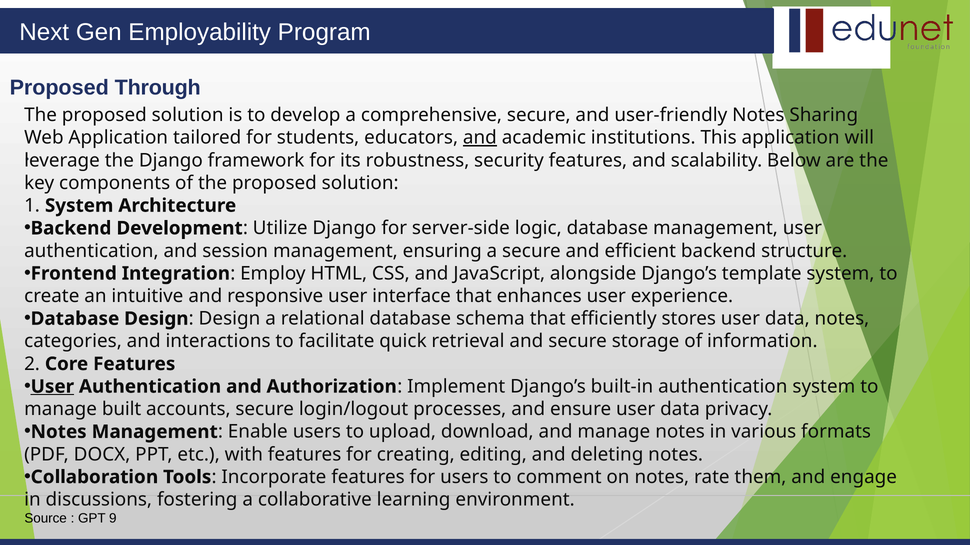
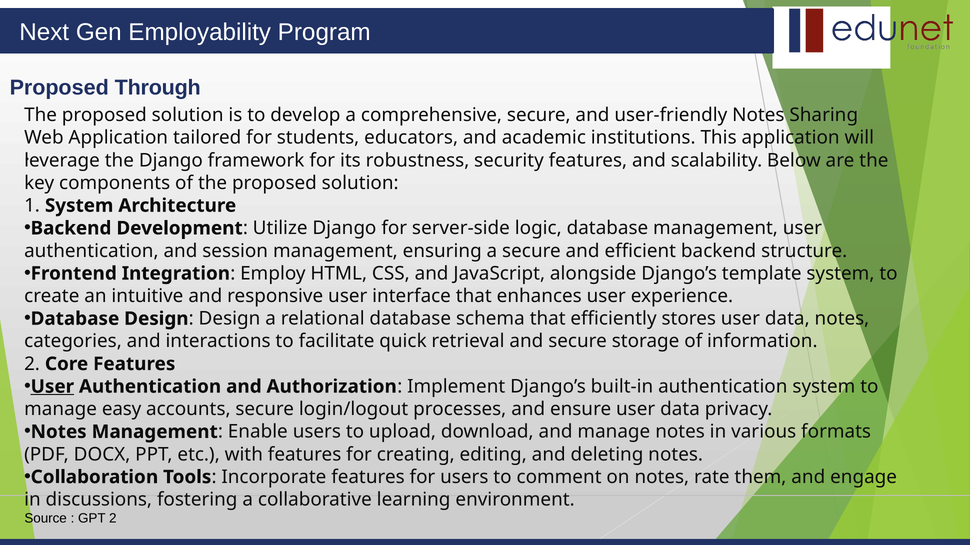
and underline: present -> none (480, 138)
built: built -> easy (122, 410)
GPT 9: 9 -> 2 (113, 519)
